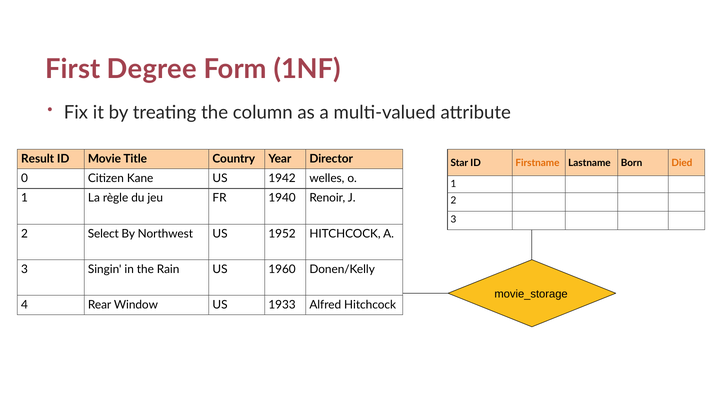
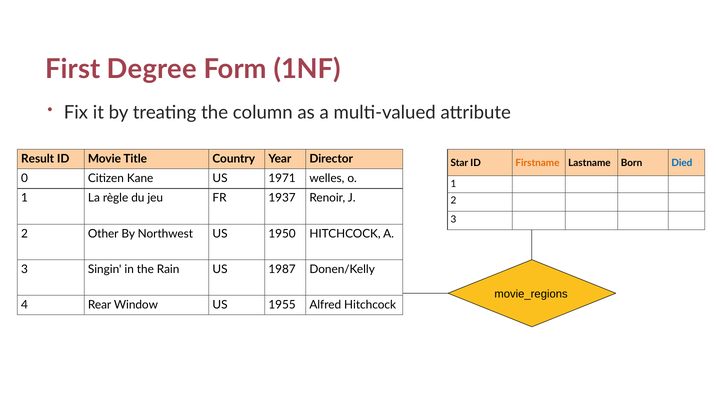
Died colour: orange -> blue (682, 163)
1942: 1942 -> 1971 (282, 178)
1940: 1940 -> 1937 (282, 198)
Select: Select -> Other (103, 233)
1952: 1952 -> 1950 (282, 233)
1960: 1960 -> 1987 (282, 269)
movie_storage: movie_storage -> movie_regions (531, 294)
1933: 1933 -> 1955 (282, 305)
